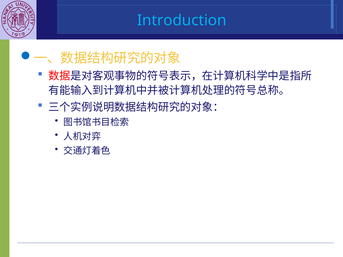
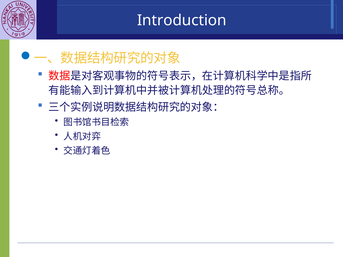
Introduction colour: light blue -> white (182, 20)
